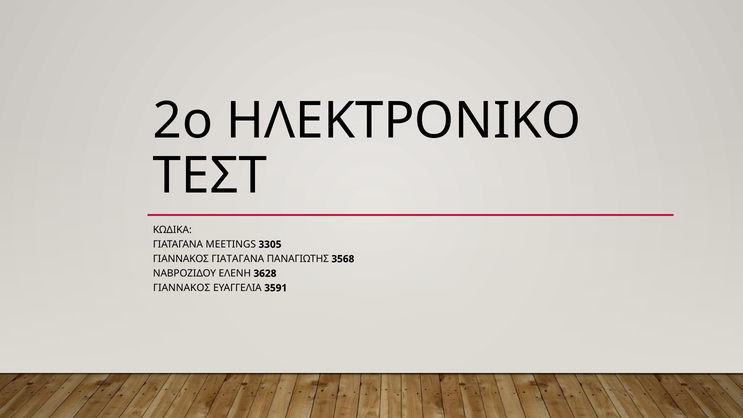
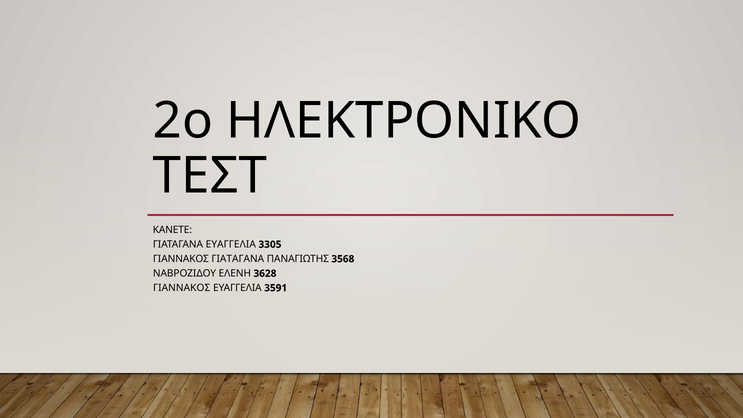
ΚΩΔΙΚΑ: ΚΩΔΙΚΑ -> ΚΑΝΕΤΕ (172, 230)
ΓΙΑΤΑΓΑΝΑ MEETINGS: MEETINGS -> ΕΥΑΓΓΕΛΙΑ (231, 244)
